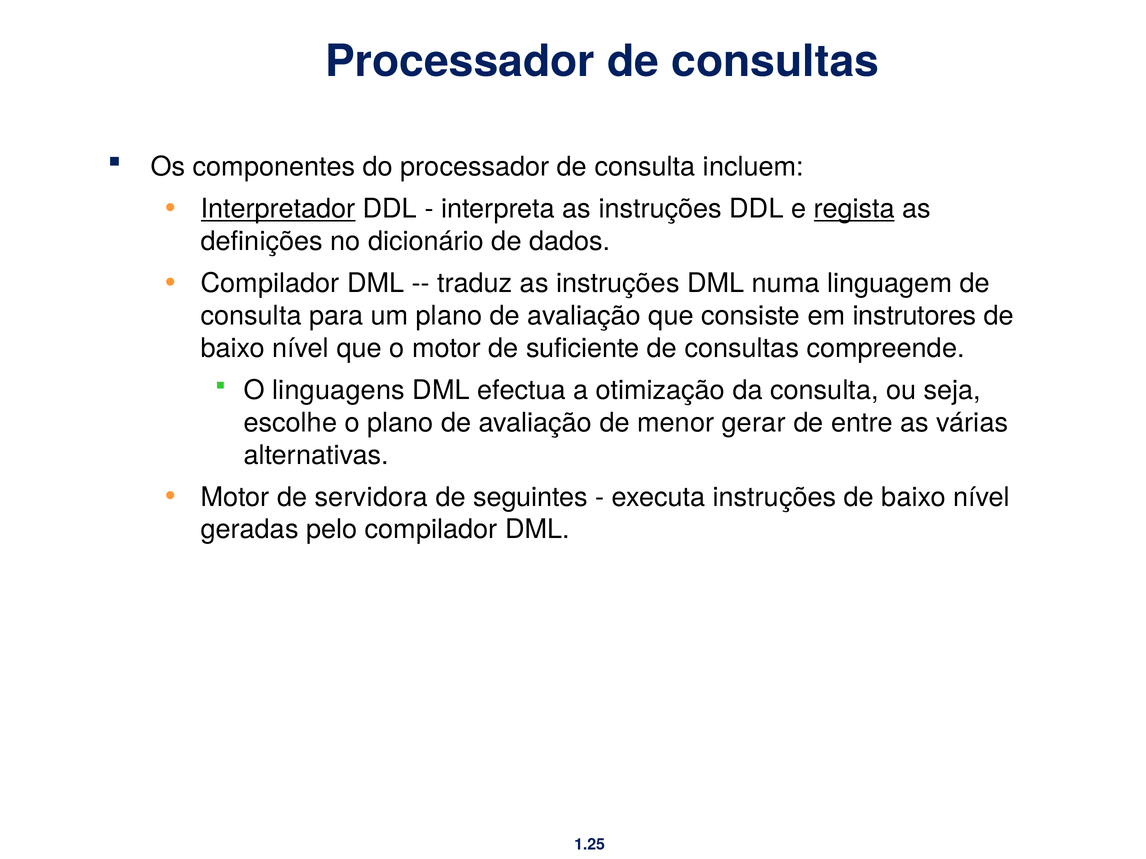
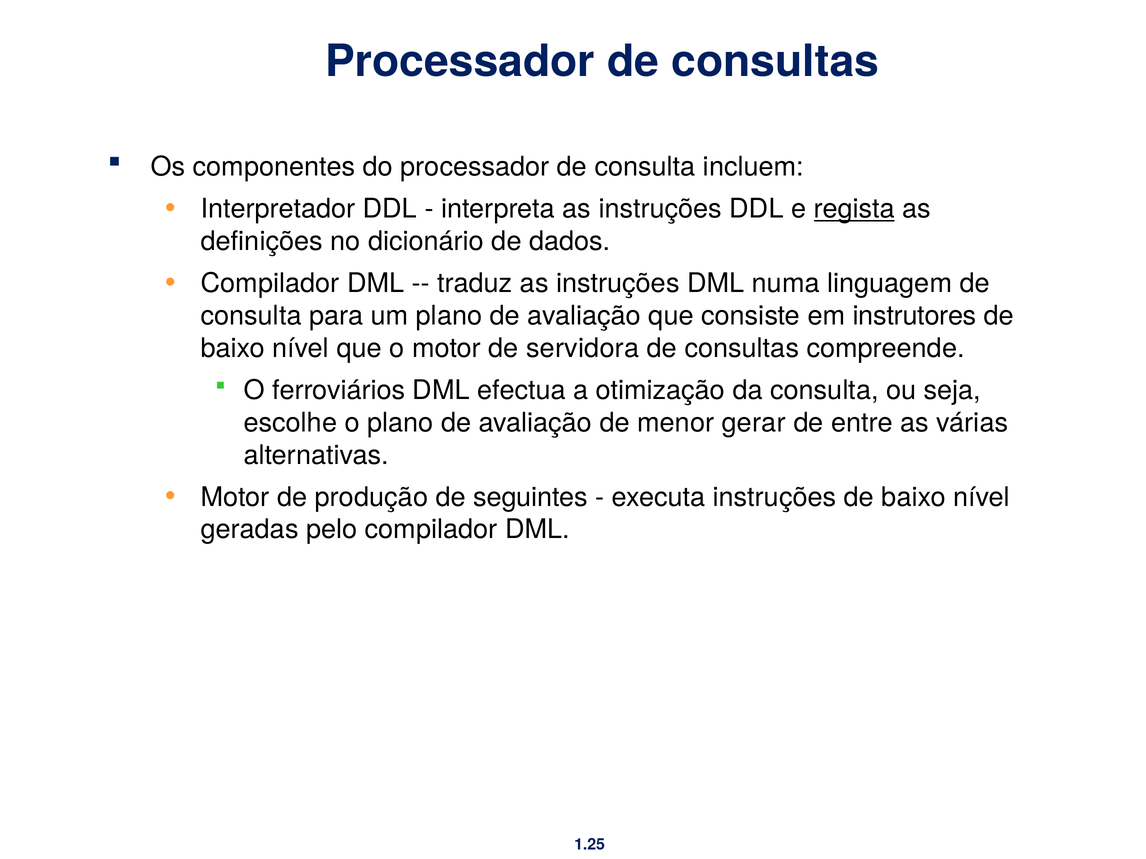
Interpretador underline: present -> none (278, 209)
suficiente: suficiente -> servidora (583, 348)
linguagens: linguagens -> ferroviários (339, 390)
servidora: servidora -> produção (371, 497)
